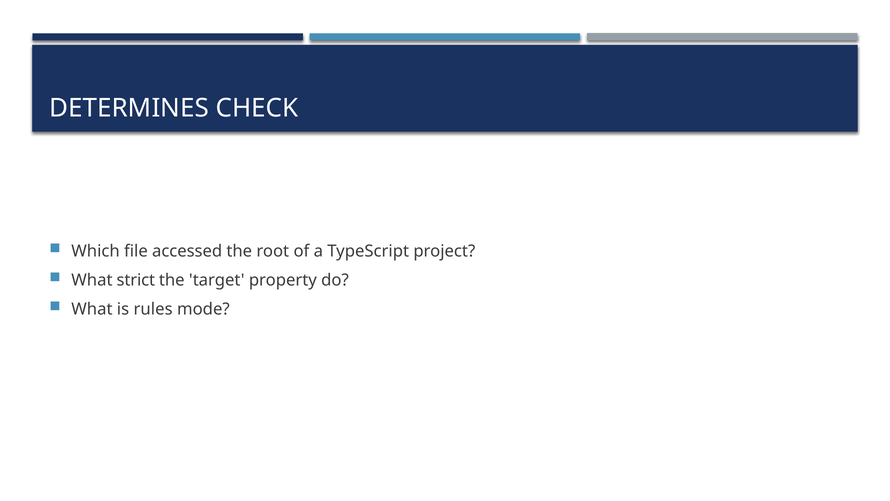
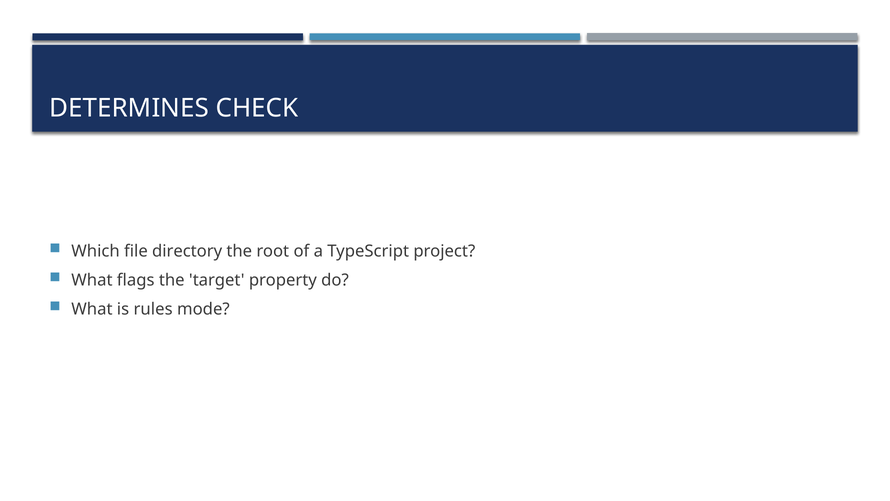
accessed: accessed -> directory (187, 251)
strict: strict -> flags (136, 280)
